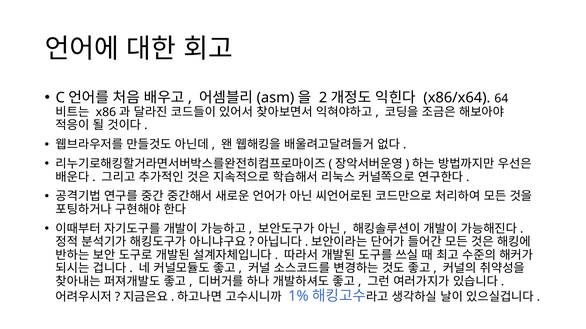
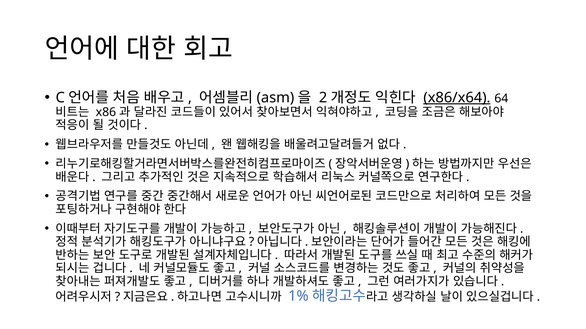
x86/x64 underline: none -> present (457, 98)
